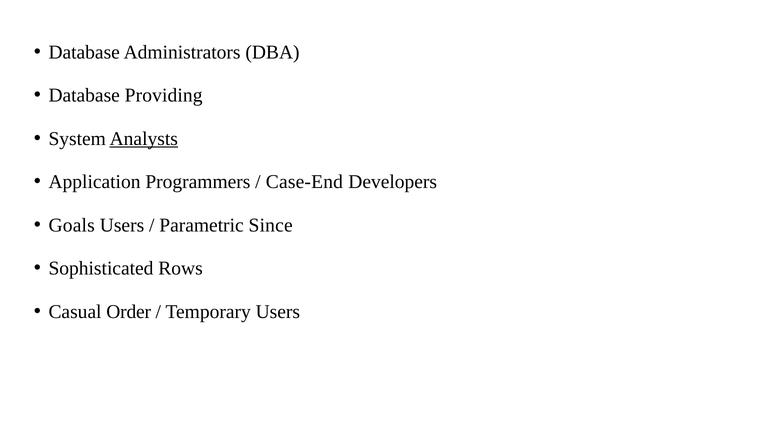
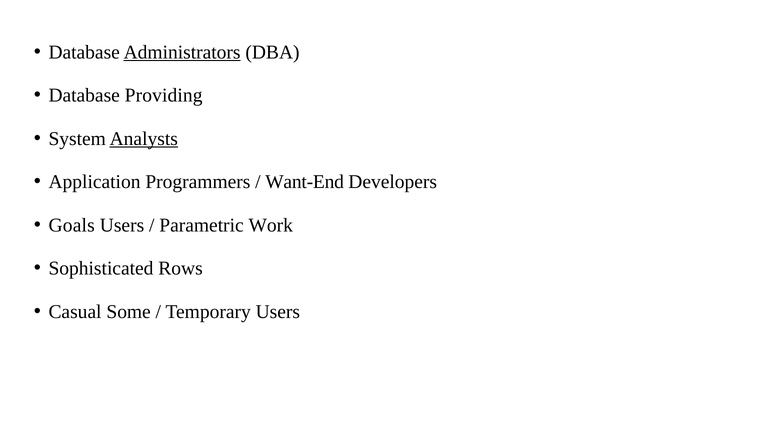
Administrators underline: none -> present (182, 52)
Case-End: Case-End -> Want-End (305, 182)
Since: Since -> Work (271, 225)
Order: Order -> Some (129, 312)
